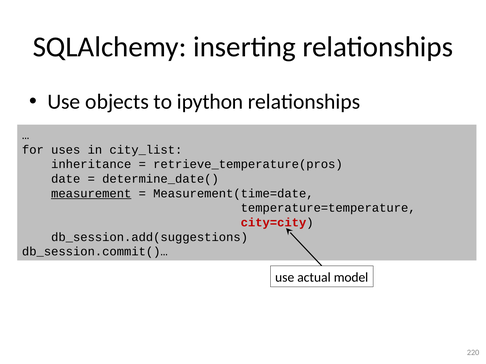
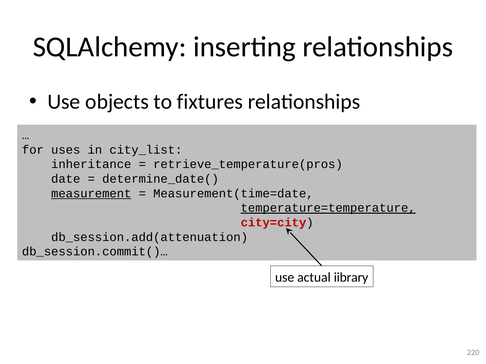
ipython: ipython -> fixtures (210, 102)
temperature=temperature underline: none -> present (328, 208)
db_session.add(suggestions: db_session.add(suggestions -> db_session.add(attenuation (150, 237)
model: model -> iibrary (351, 278)
